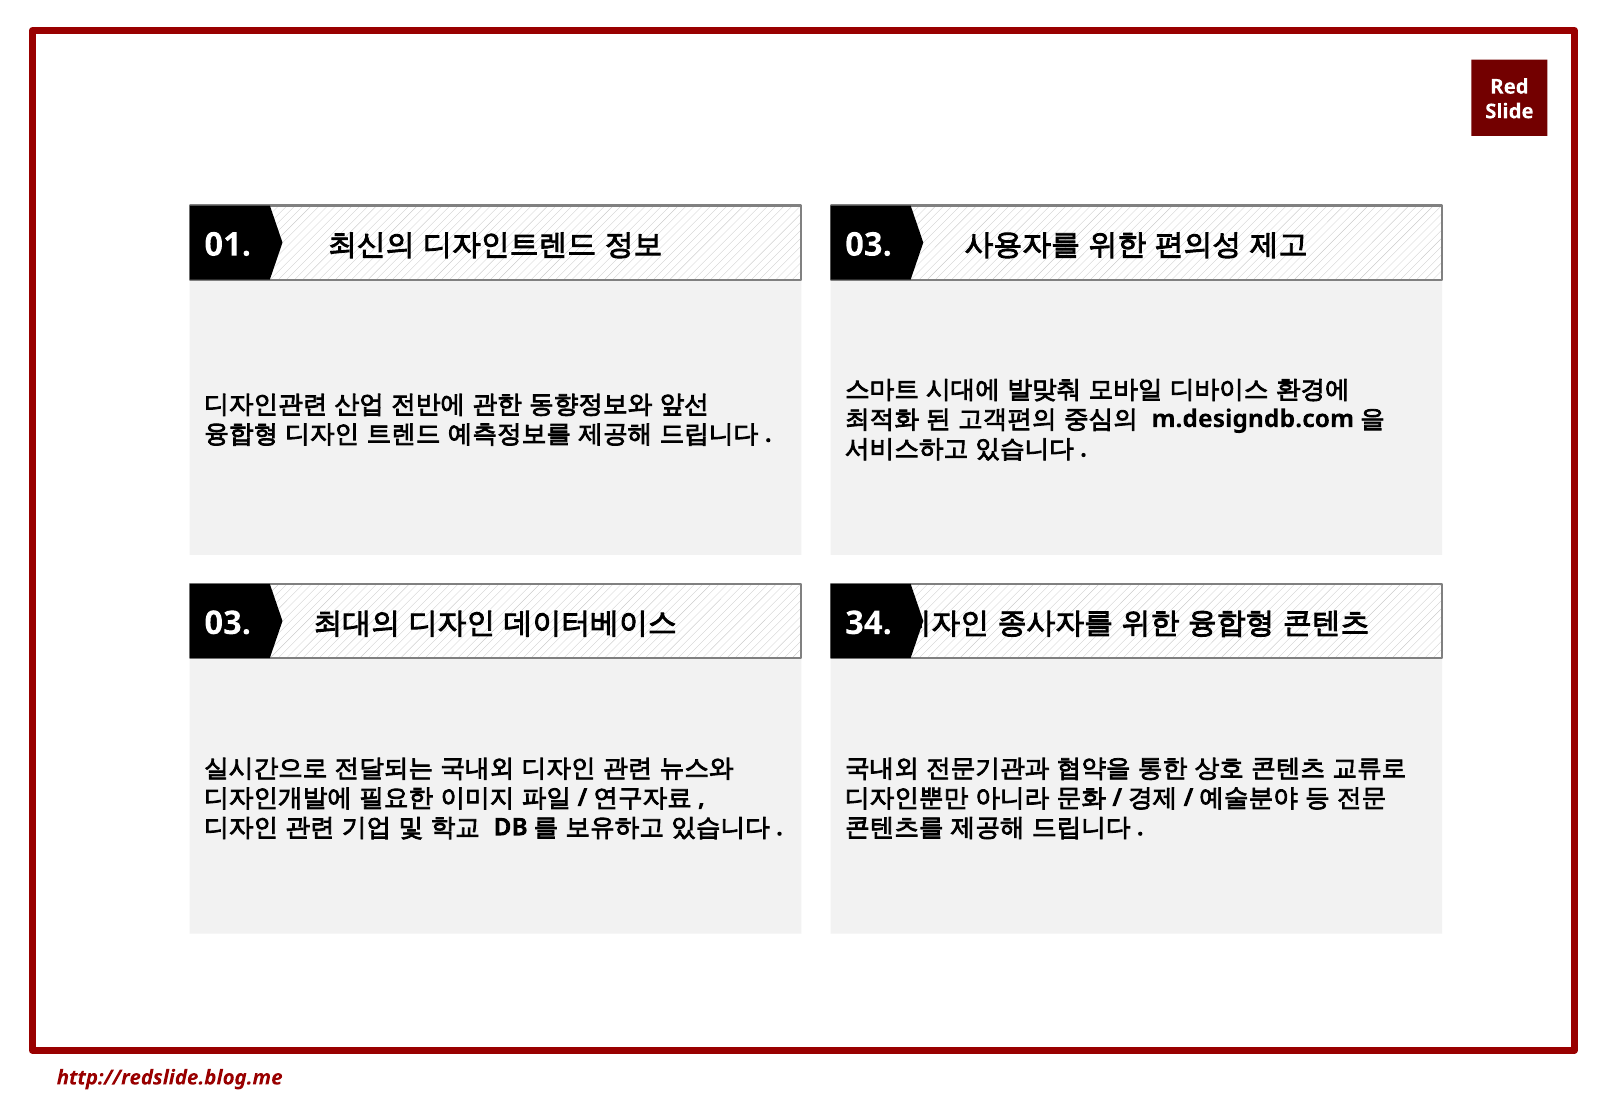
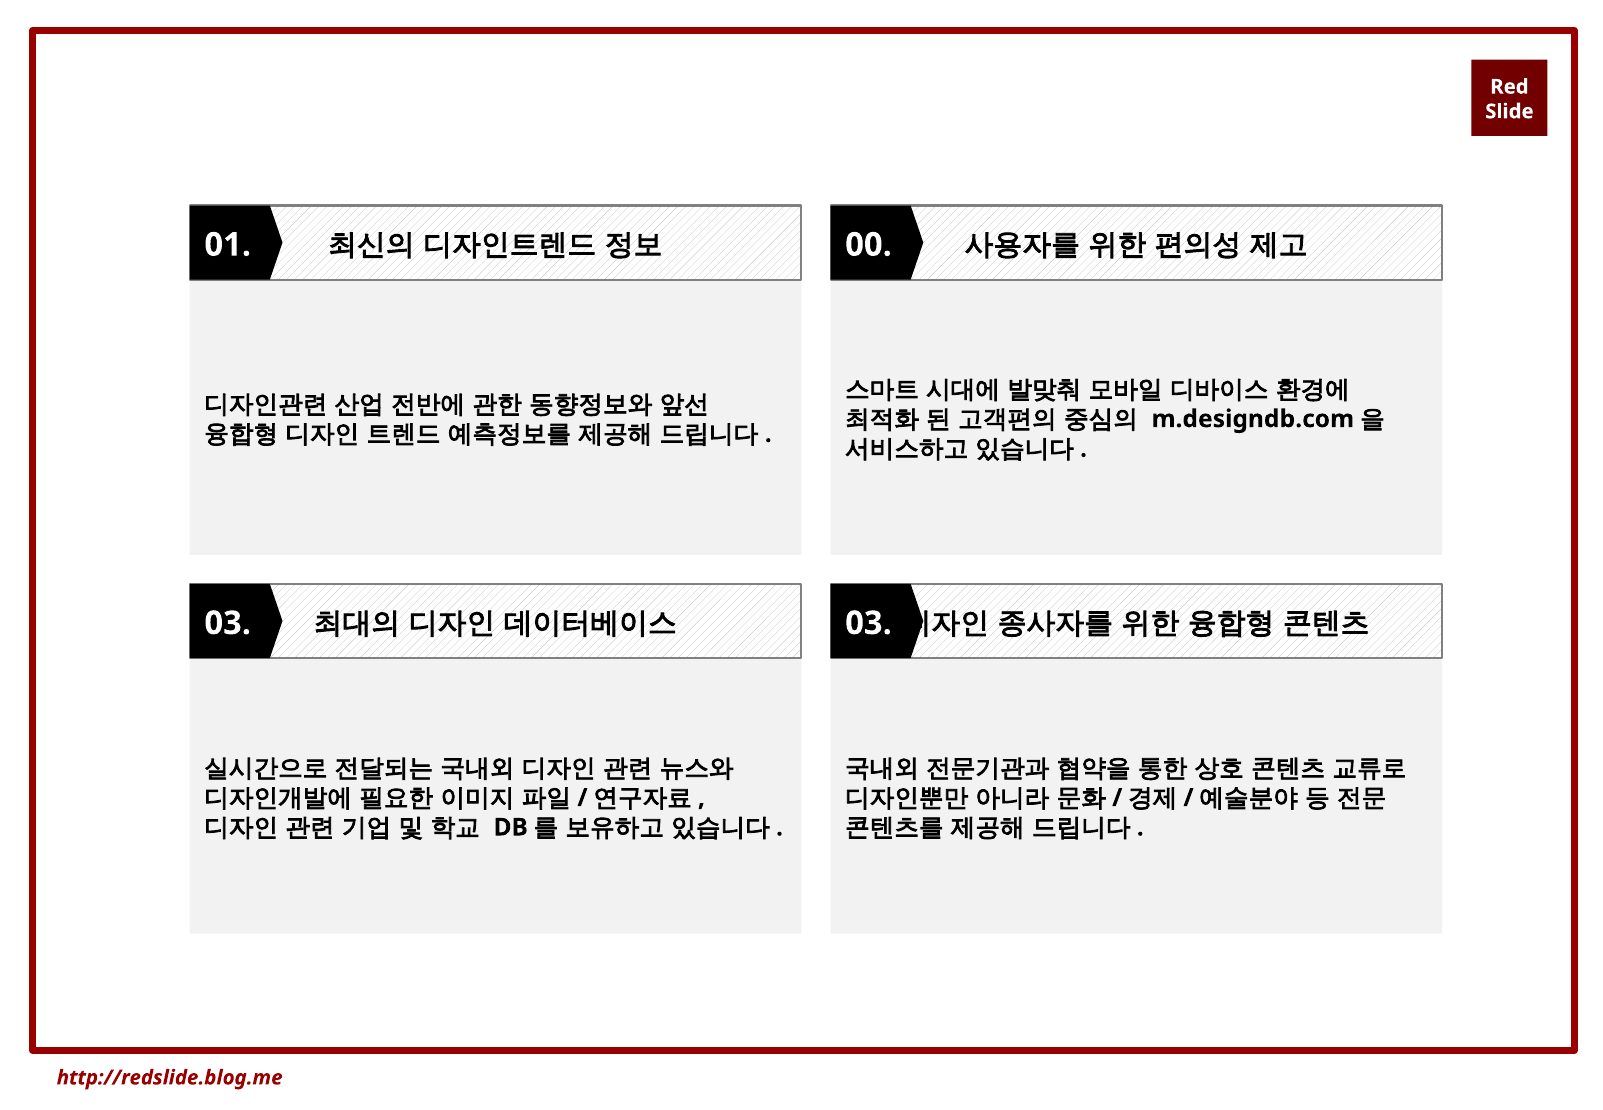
01 03: 03 -> 00 (869, 245)
03 34: 34 -> 03 (869, 623)
